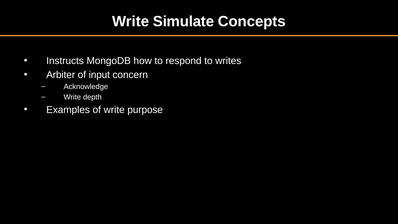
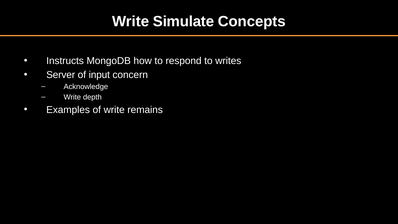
Arbiter: Arbiter -> Server (61, 75)
purpose: purpose -> remains (145, 110)
